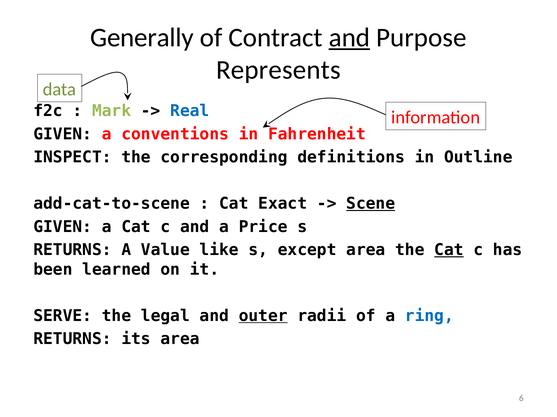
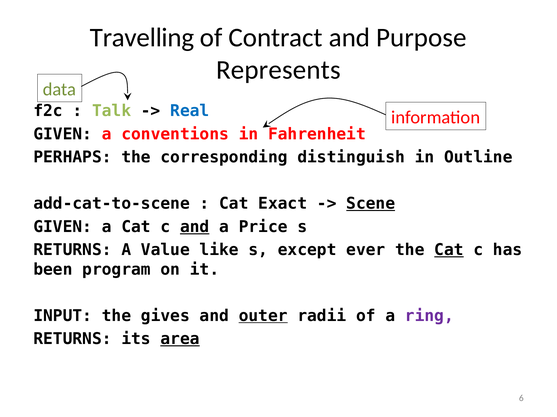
Generally: Generally -> Travelling (142, 38)
and underline: present -> none (349, 38)
Mark: Mark -> Talk (112, 111)
INSPECT: INSPECT -> PERHAPS (73, 158)
definitions: definitions -> distinguish (351, 158)
and underline: none -> present (195, 227)
except area: area -> ever (366, 250)
learned: learned -> program (116, 270)
SERVE: SERVE -> INPUT (63, 316)
legal: legal -> gives (165, 316)
ring colour: blue -> purple (429, 316)
area underline: none -> present (180, 339)
